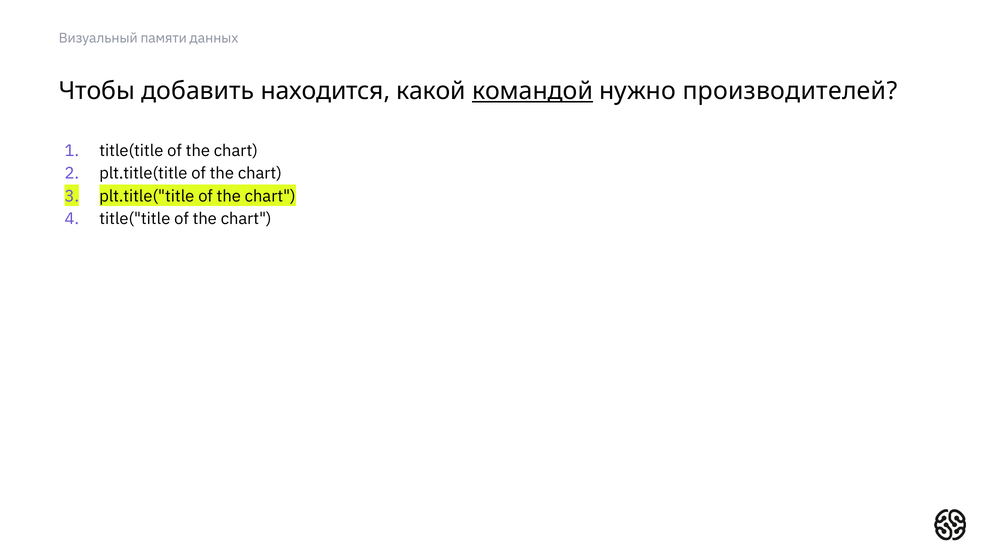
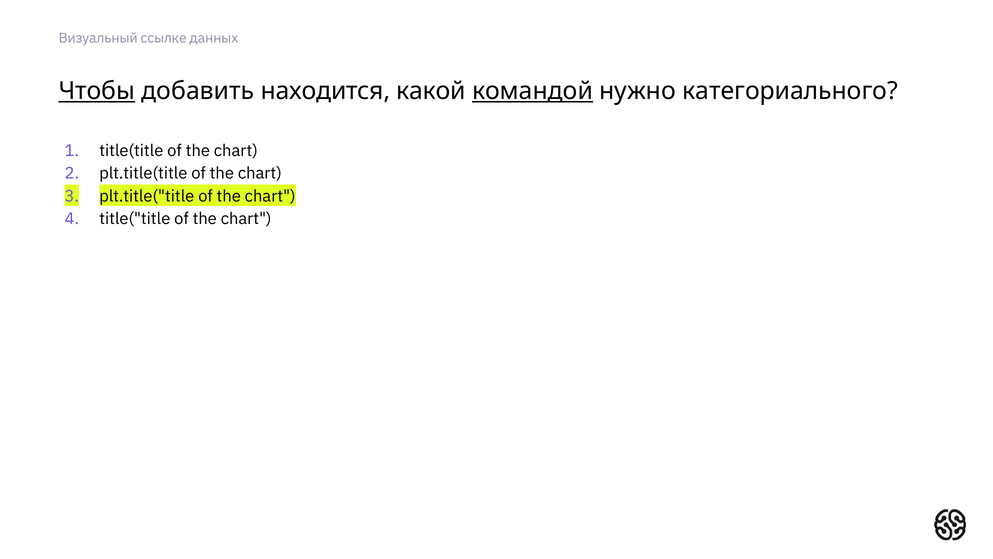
памяти: памяти -> ссылке (164, 38)
Чтобы underline: none -> present (97, 91)
производителей: производителей -> категориального (790, 91)
